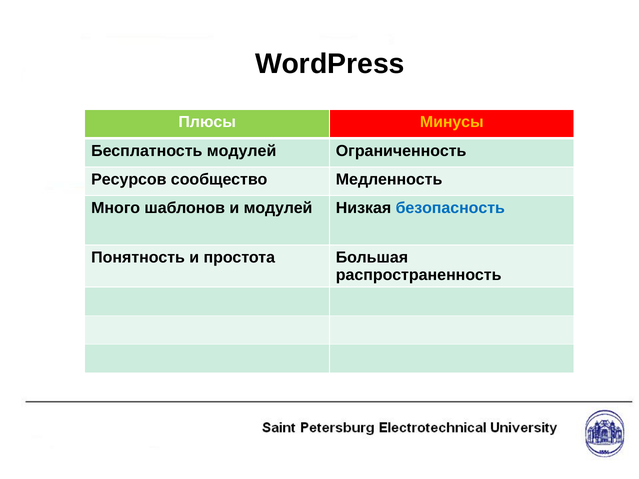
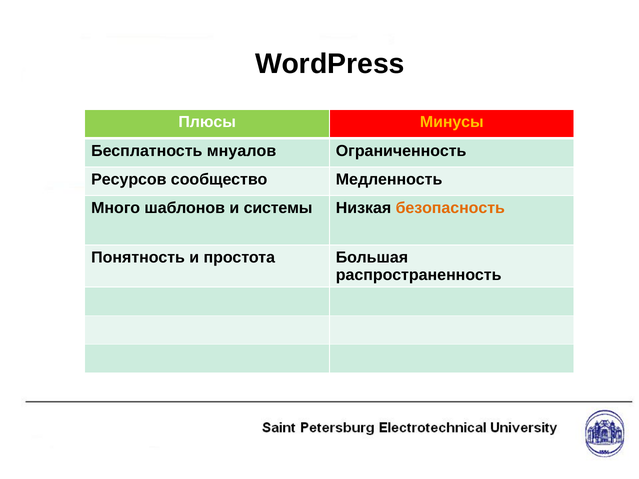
Бесплатность модулей: модулей -> мнуалов (242, 151)
и модулей: модулей -> системы (278, 208)
безопасность colour: blue -> orange (450, 208)
